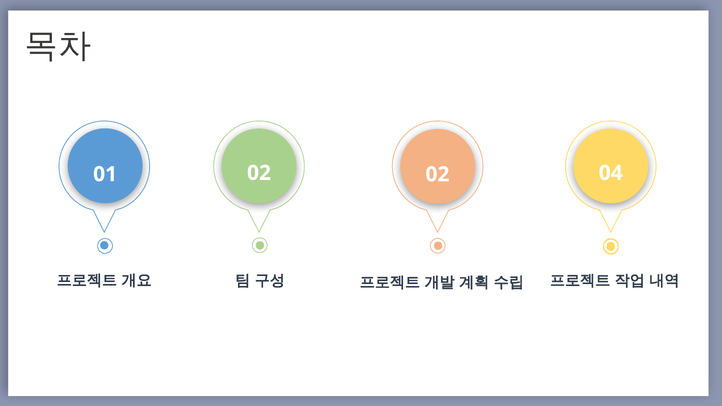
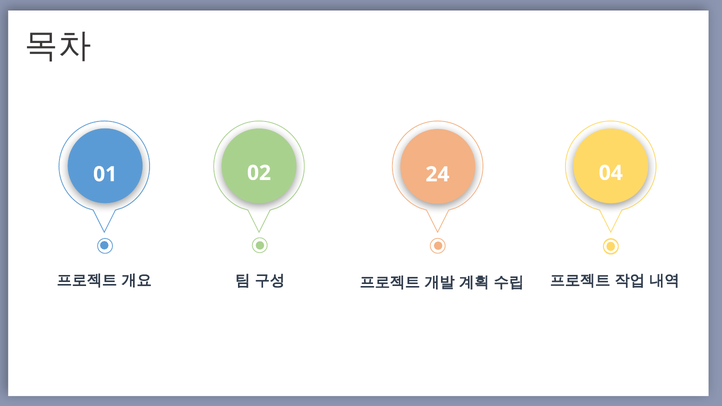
02 02: 02 -> 24 (437, 174)
